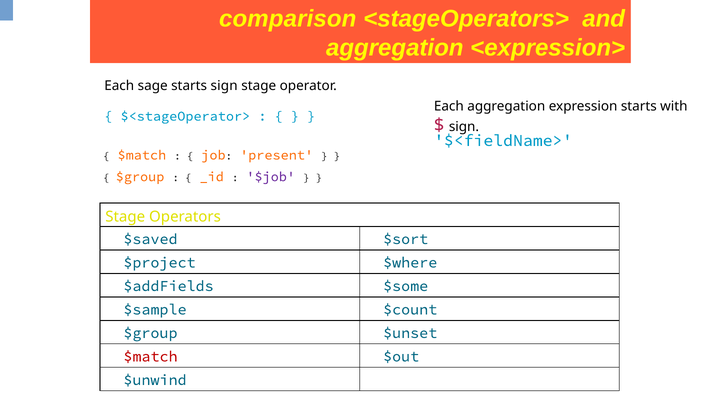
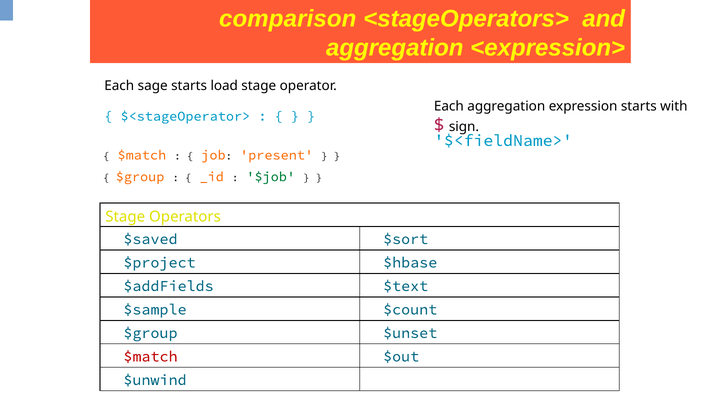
starts sign: sign -> load (224, 86)
$job colour: purple -> green (271, 176)
$where: $where -> $hbase (410, 262)
$some: $some -> $text (406, 286)
